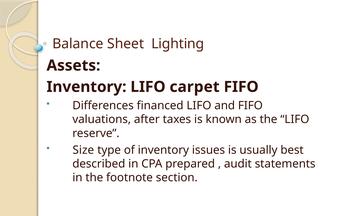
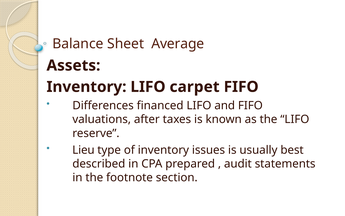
Lighting: Lighting -> Average (178, 44)
Size: Size -> Lieu (83, 150)
